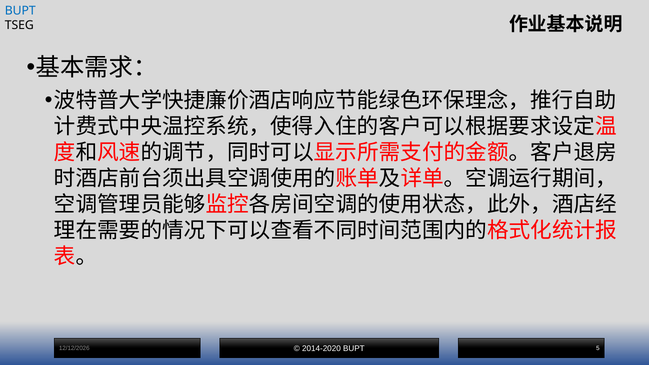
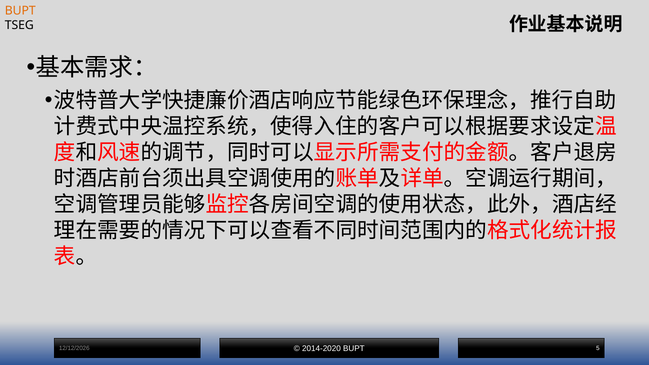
BUPT colour: blue -> orange (20, 11)
